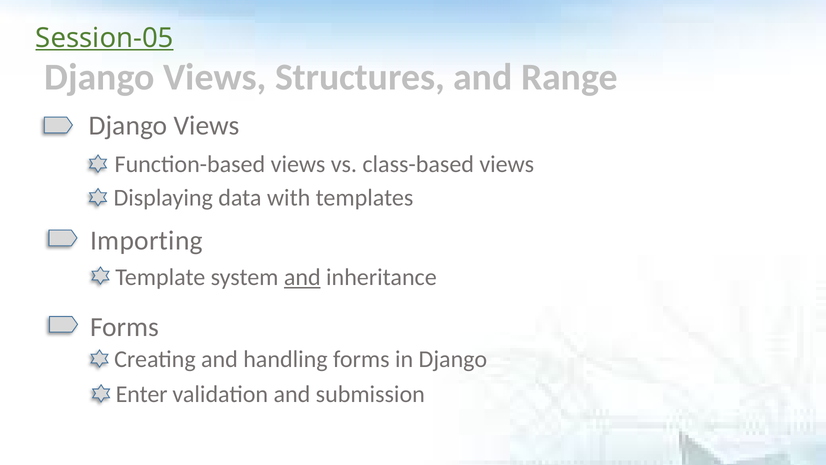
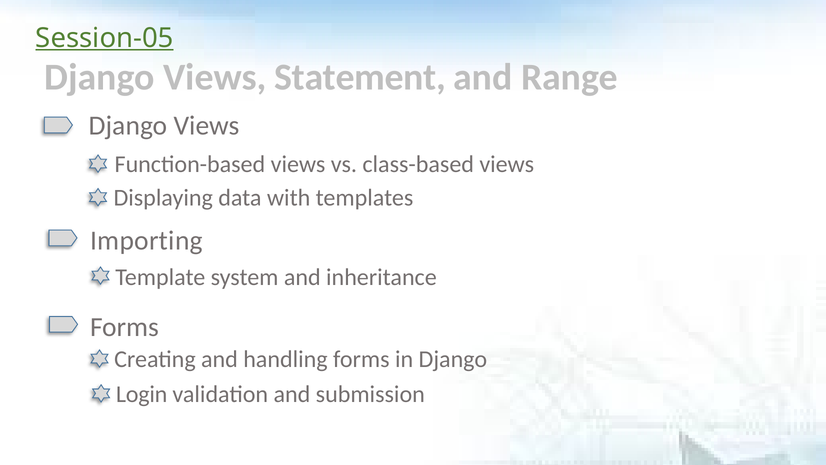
Structures: Structures -> Statement (360, 77)
and underline: present -> none (302, 277)
Enter: Enter -> Login (142, 394)
